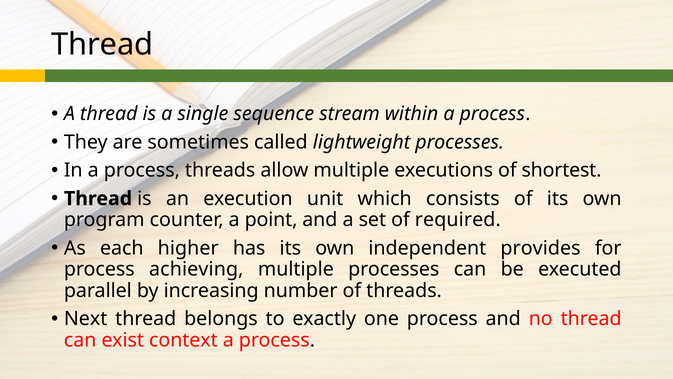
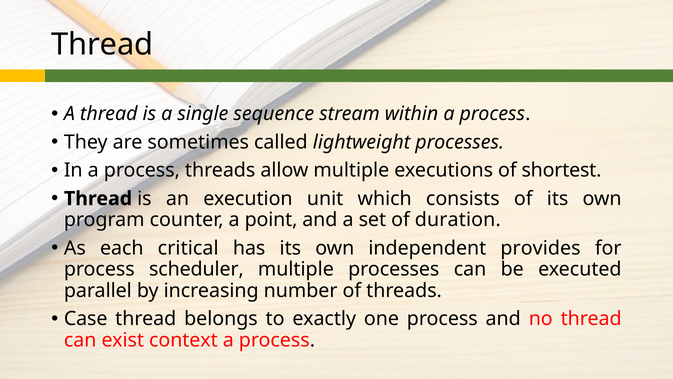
required: required -> duration (458, 220)
higher: higher -> critical (188, 248)
achieving: achieving -> scheduler (196, 269)
Next: Next -> Case (86, 318)
